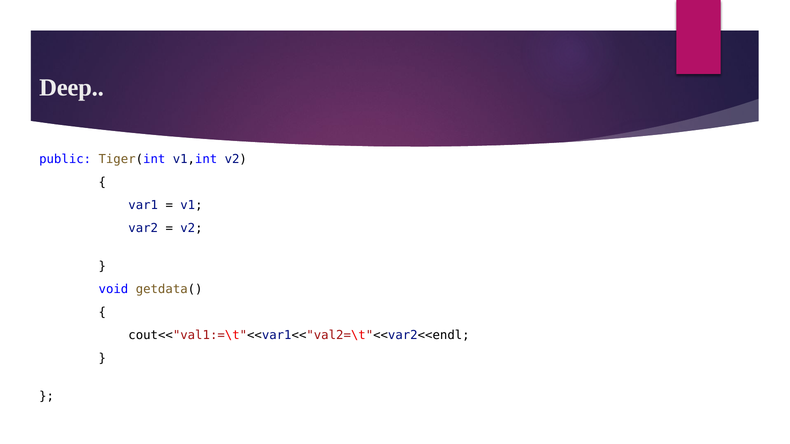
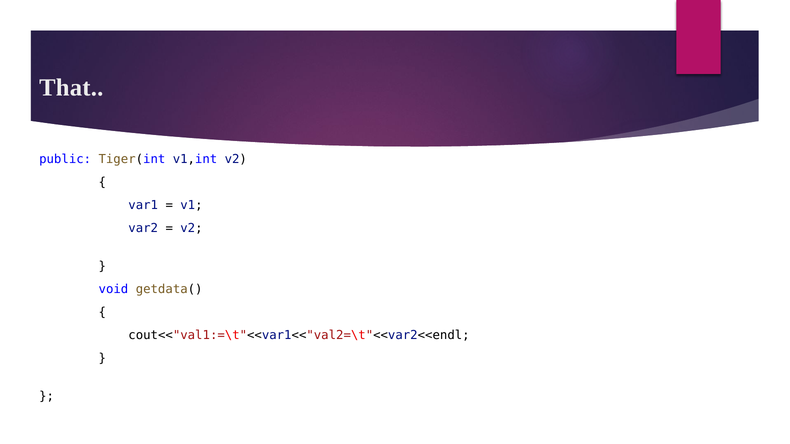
Deep: Deep -> That (71, 88)
